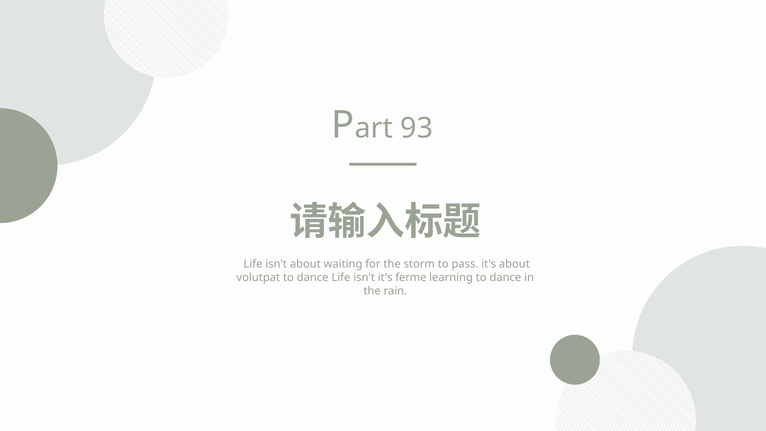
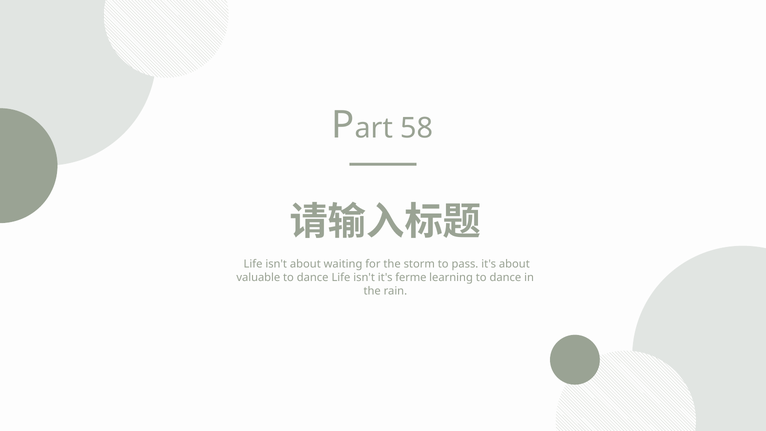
93: 93 -> 58 (417, 128)
volutpat: volutpat -> valuable (258, 277)
